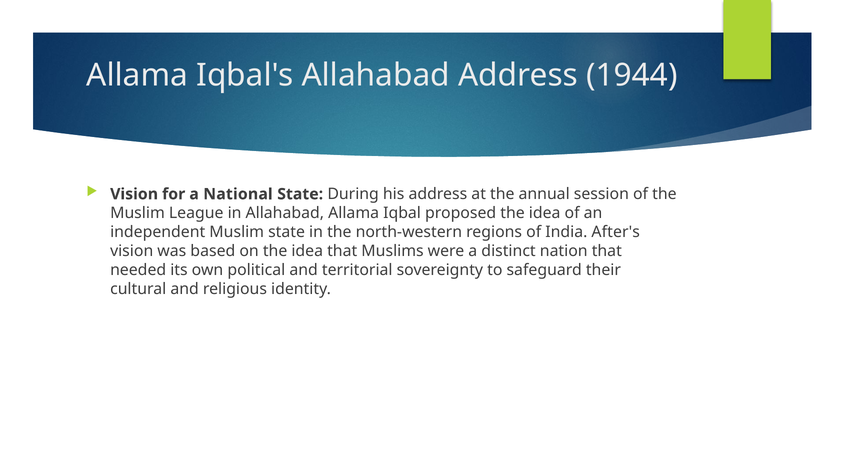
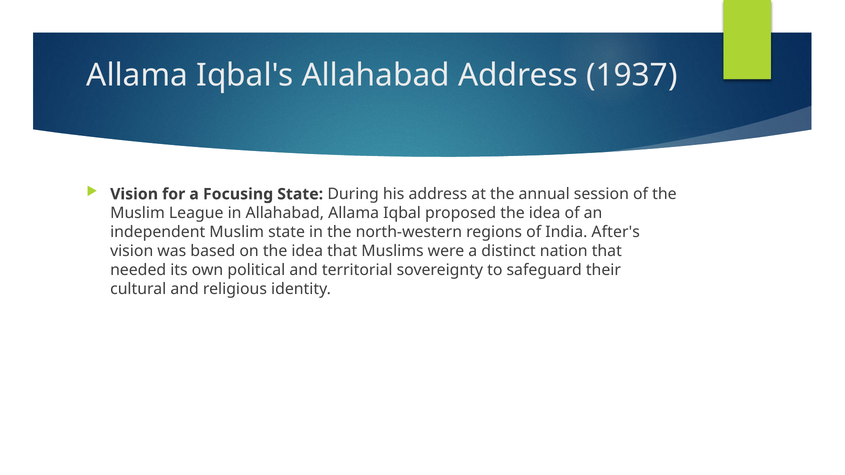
1944: 1944 -> 1937 (632, 75)
National: National -> Focusing (238, 194)
